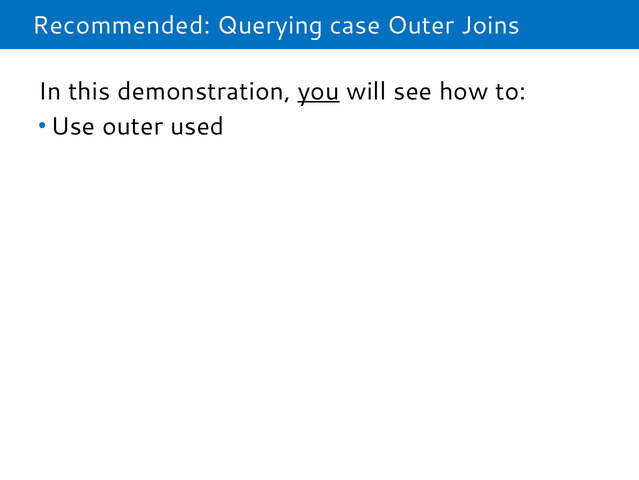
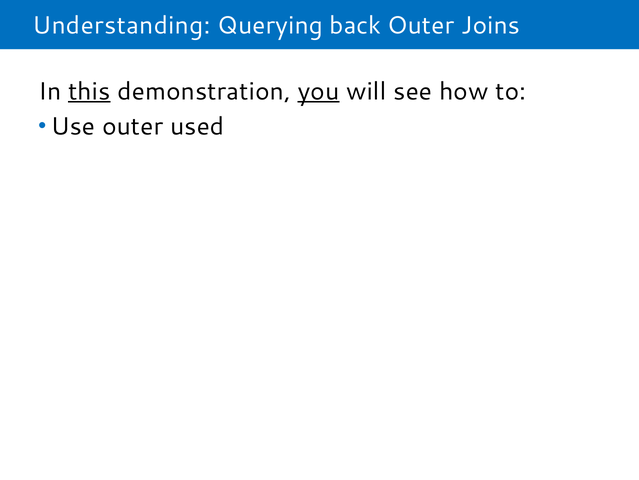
Recommended: Recommended -> Understanding (121, 25)
case: case -> back (355, 25)
this underline: none -> present (89, 91)
